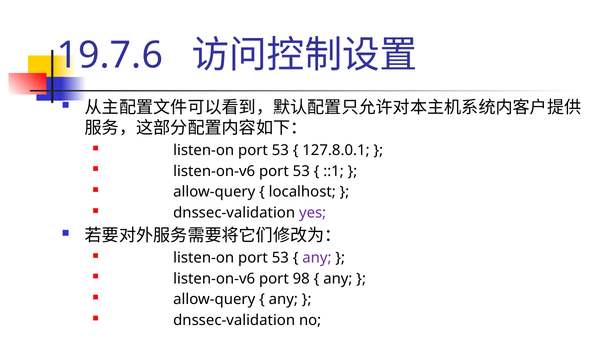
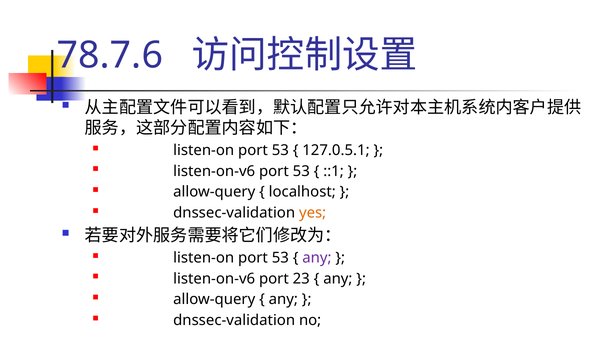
19.7.6: 19.7.6 -> 78.7.6 (110, 55)
127.8.0.1: 127.8.0.1 -> 127.0.5.1 (336, 150)
yes colour: purple -> orange (313, 213)
98: 98 -> 23 (301, 279)
